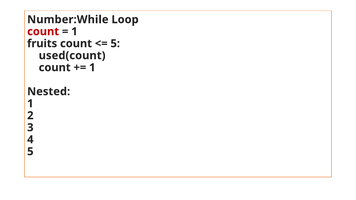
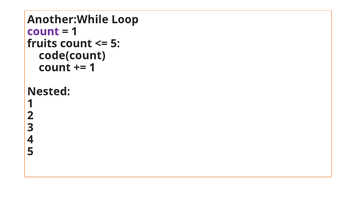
Number:While: Number:While -> Another:While (68, 20)
count colour: red -> purple (43, 32)
used(count: used(count -> code(count (72, 56)
